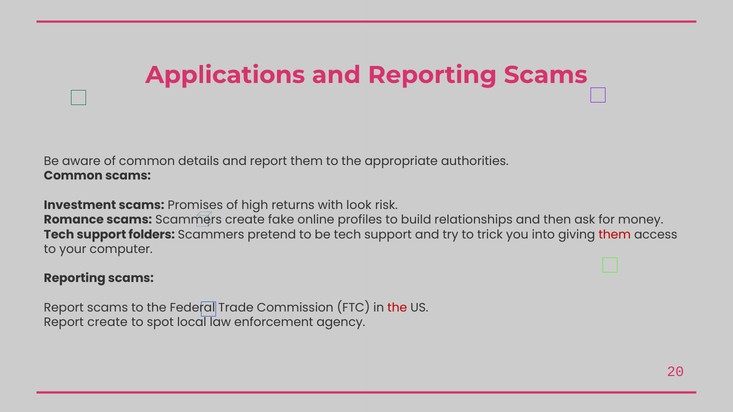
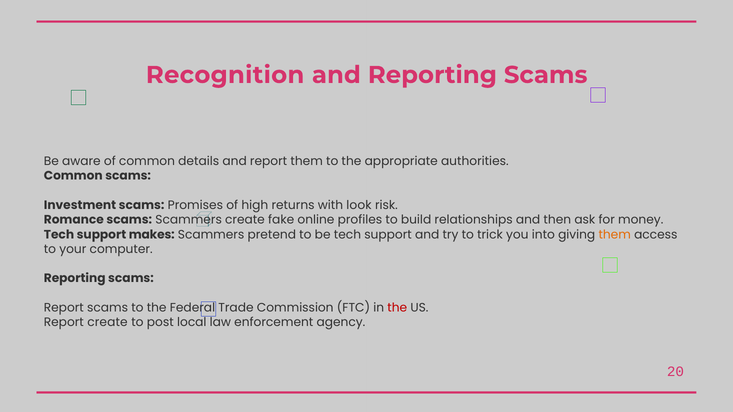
Applications: Applications -> Recognition (225, 75)
folders: folders -> makes (152, 235)
them colour: red -> orange (615, 235)
spot: spot -> post (160, 323)
